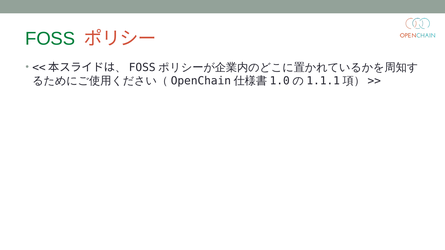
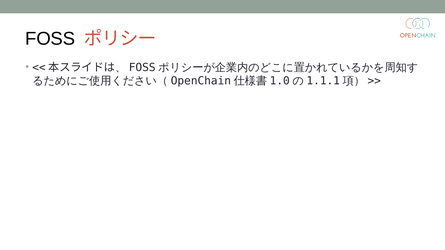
FOSS colour: green -> black (50, 39)
